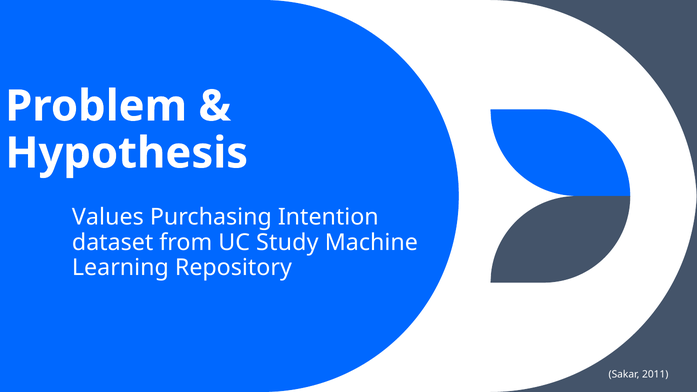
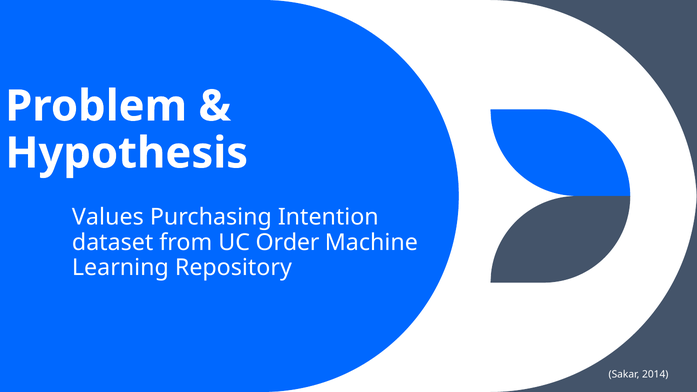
Study: Study -> Order (288, 242)
2011: 2011 -> 2014 (655, 374)
